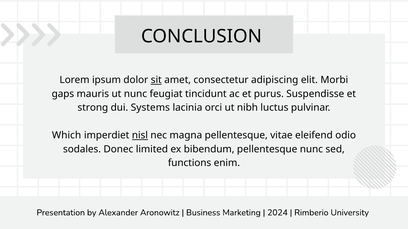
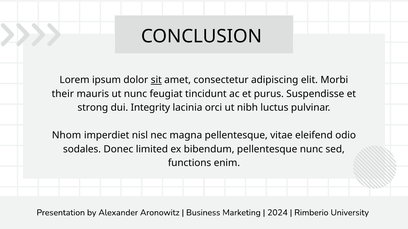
gaps: gaps -> their (63, 94)
Systems: Systems -> Integrity (150, 108)
Which: Which -> Nhom (67, 136)
nisl underline: present -> none (140, 136)
